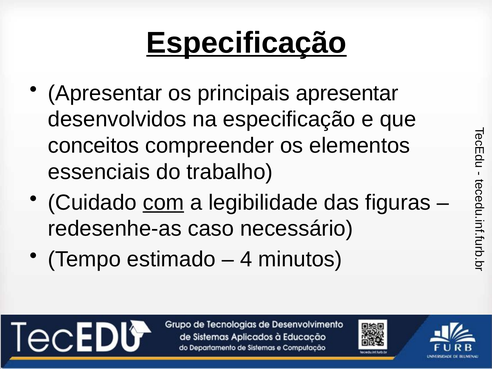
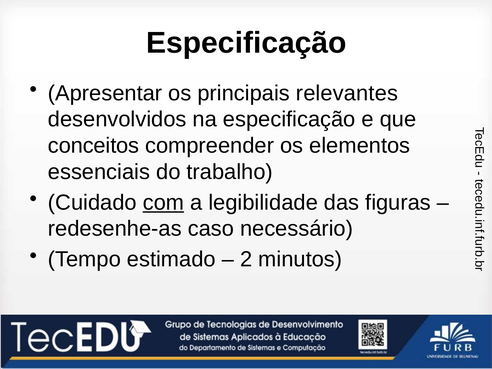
Especificação underline: present -> none (246, 43)
principais apresentar: apresentar -> relevantes (347, 93)
4: 4 -> 2 (246, 259)
